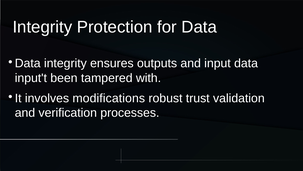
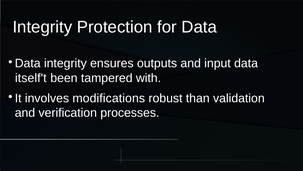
input't: input't -> itself't (31, 78)
trust: trust -> than (198, 98)
